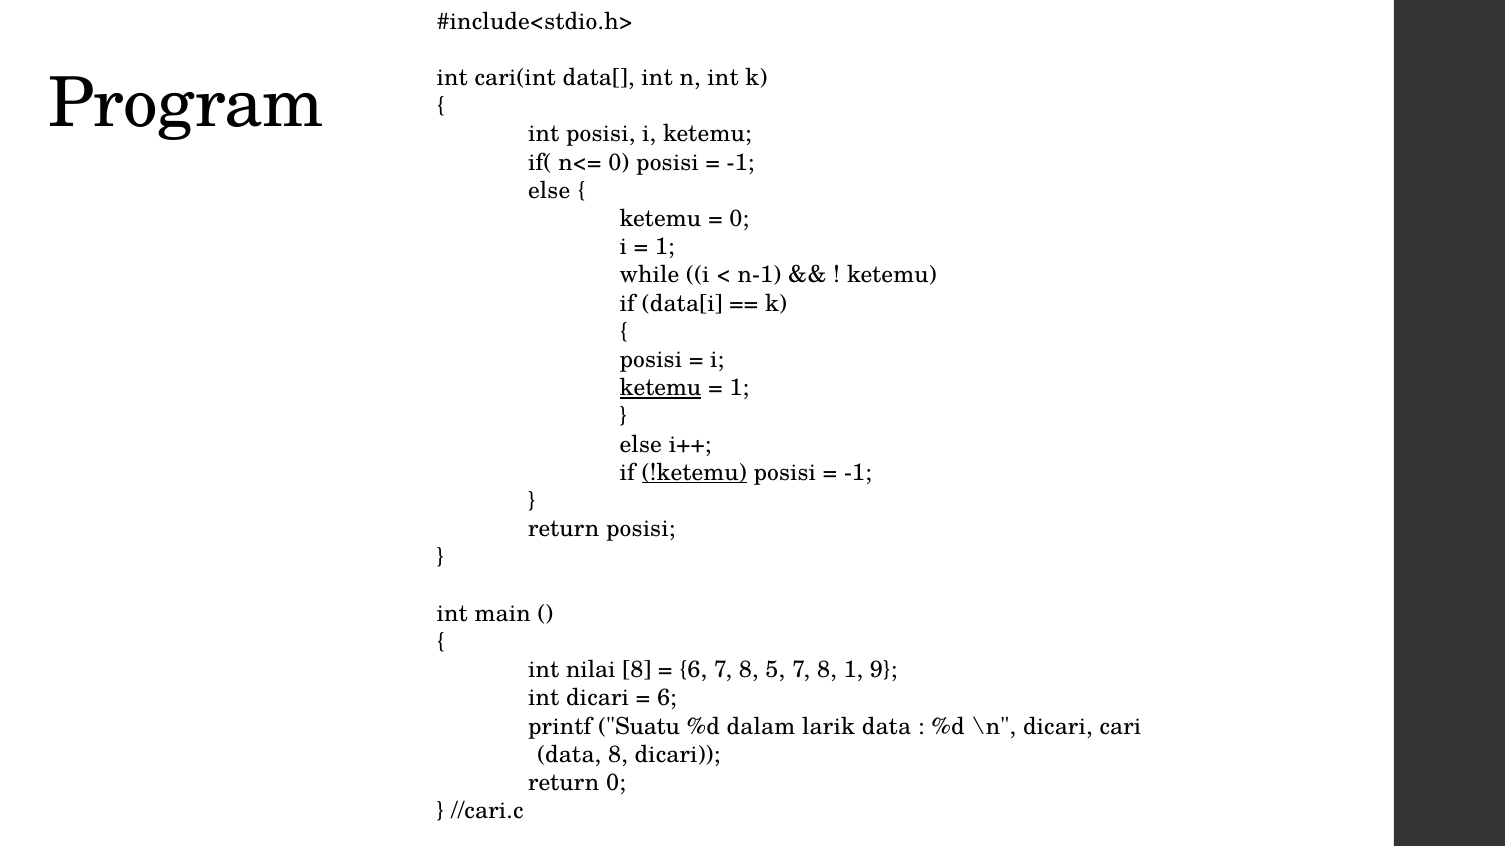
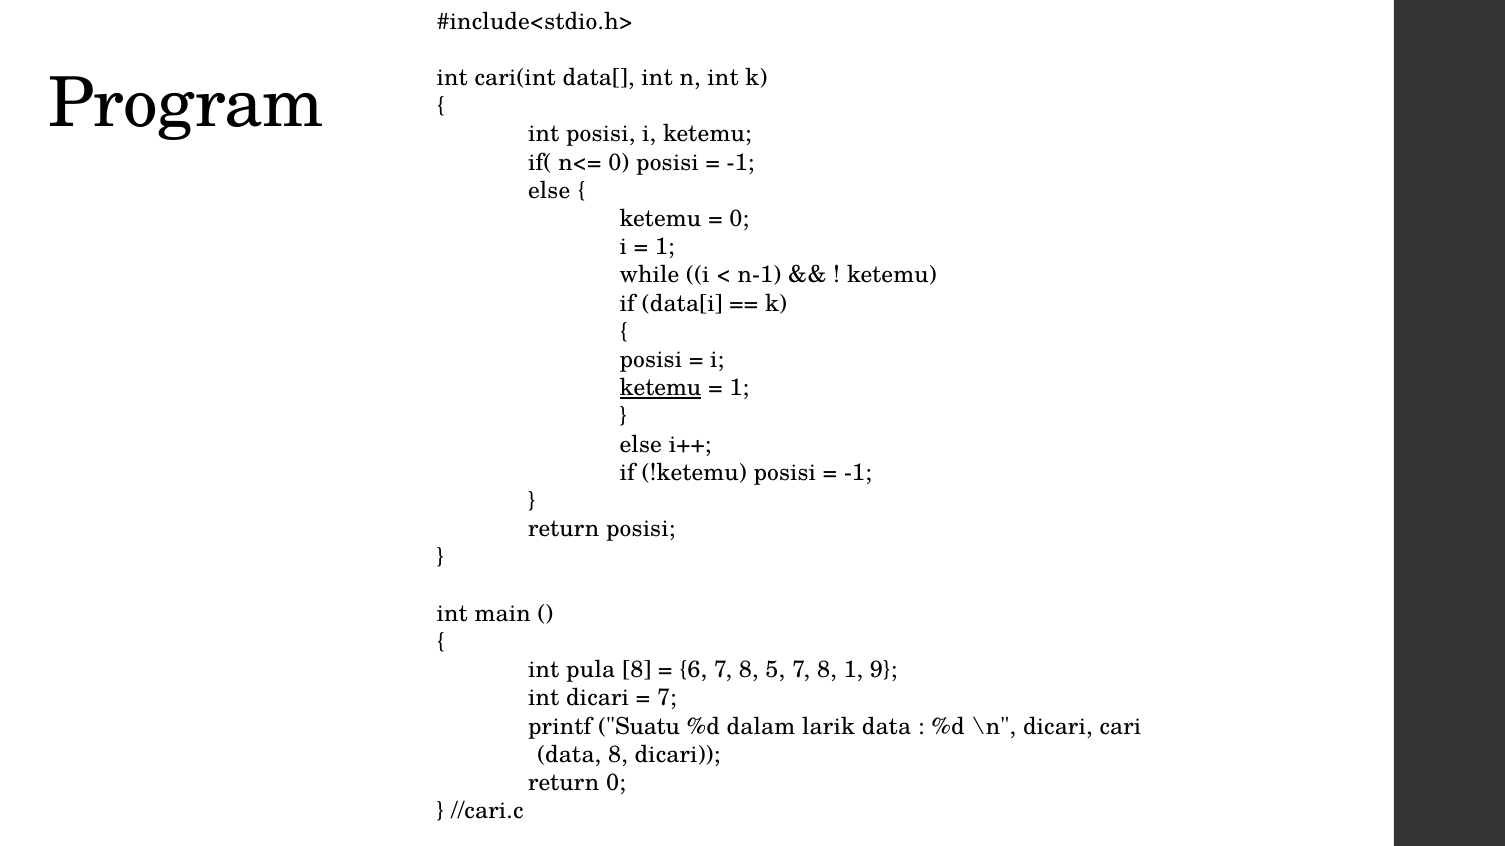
!ketemu underline: present -> none (694, 473)
nilai: nilai -> pula (591, 670)
6: 6 -> 7 (667, 699)
